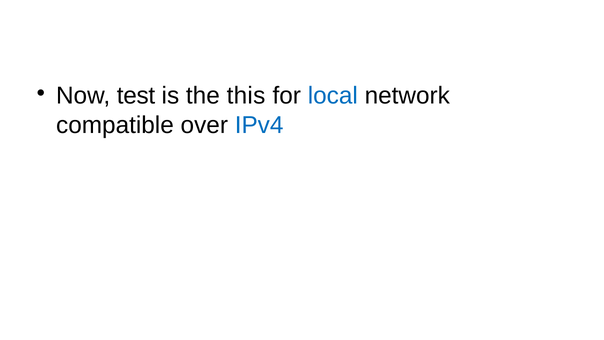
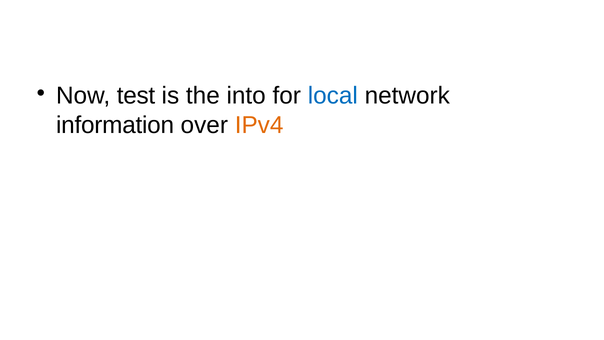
this: this -> into (246, 96)
compatible: compatible -> information (115, 125)
IPv4 colour: blue -> orange (259, 125)
